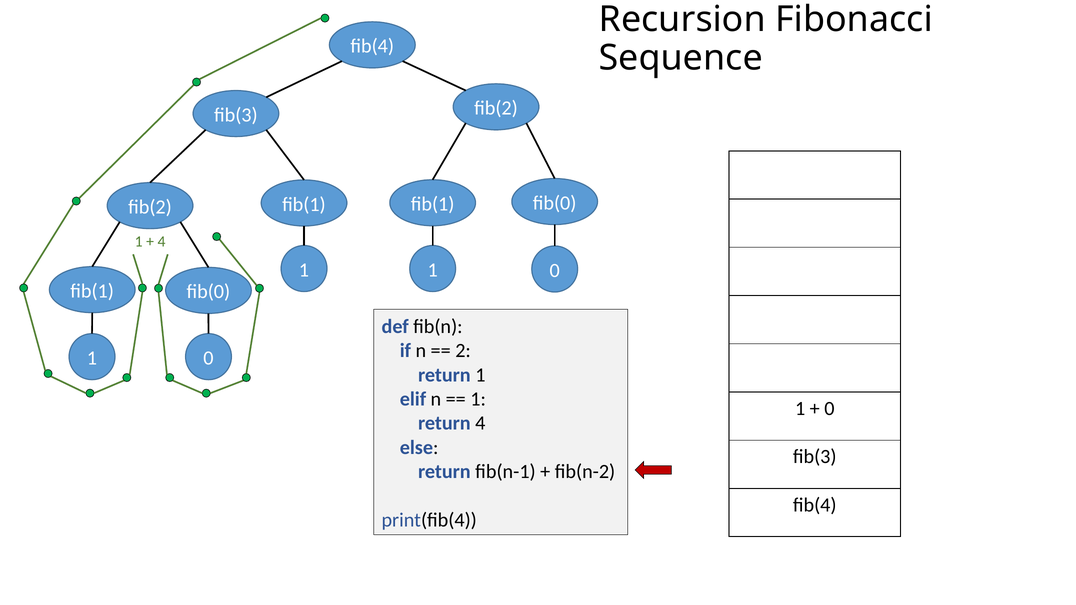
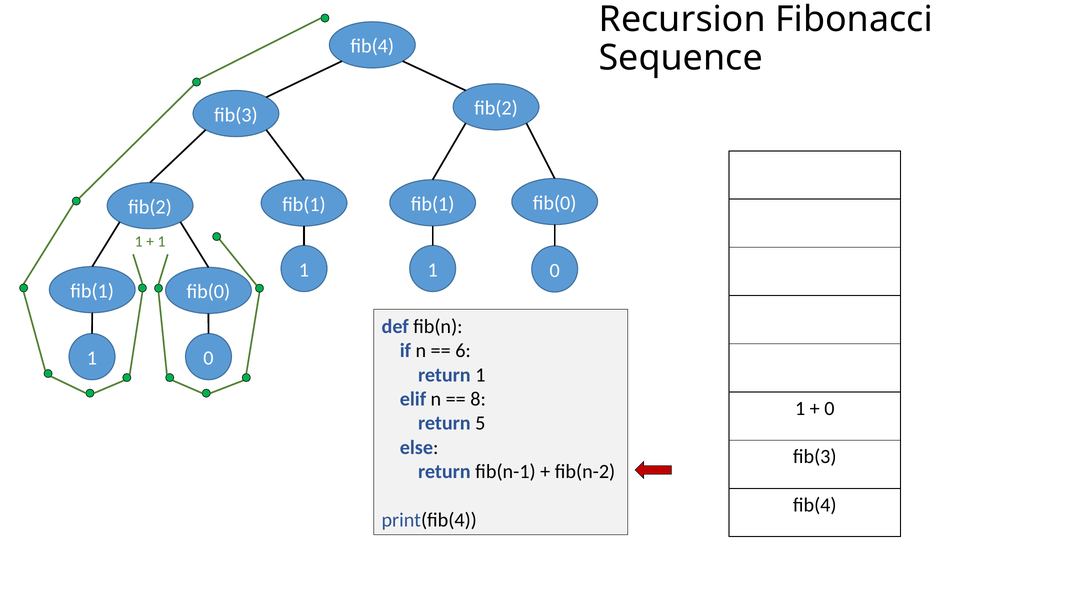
4: 4 -> 1 (162, 242)
2: 2 -> 6 (463, 351)
1: 1 -> 8 (478, 399)
return 4: 4 -> 5 (480, 423)
